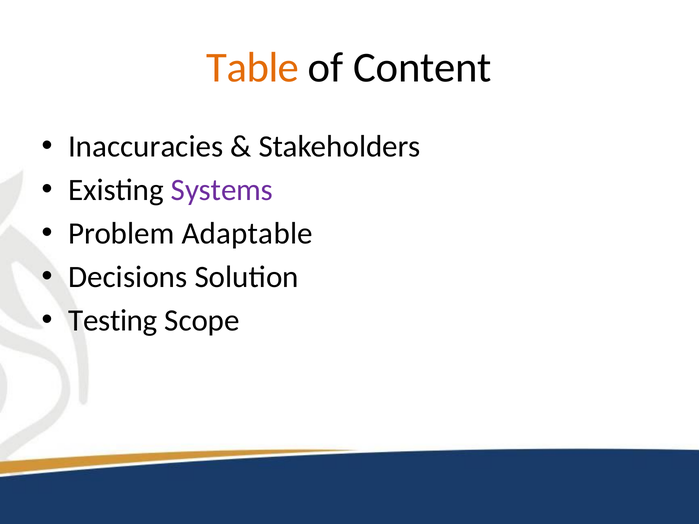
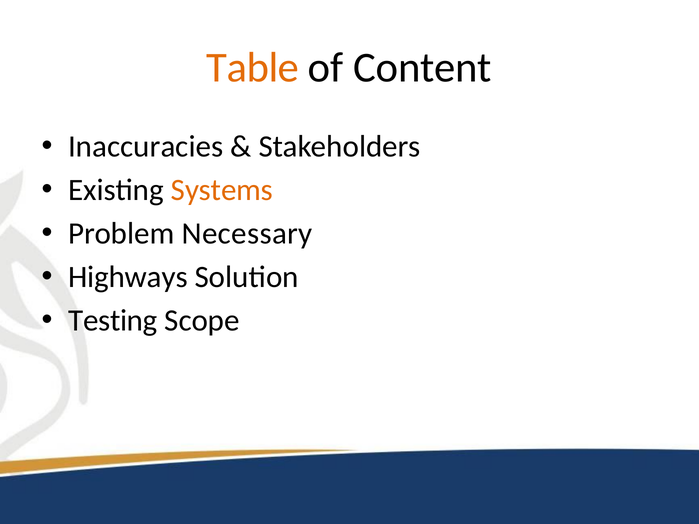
Systems colour: purple -> orange (222, 190)
Adaptable: Adaptable -> Necessary (247, 234)
Decisions: Decisions -> Highways (128, 277)
